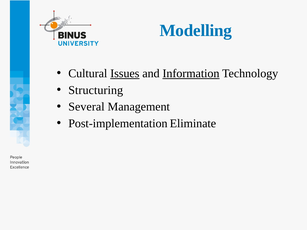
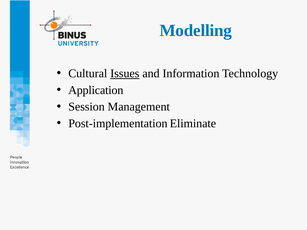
Information underline: present -> none (191, 73)
Structuring: Structuring -> Application (96, 90)
Several: Several -> Session (87, 107)
